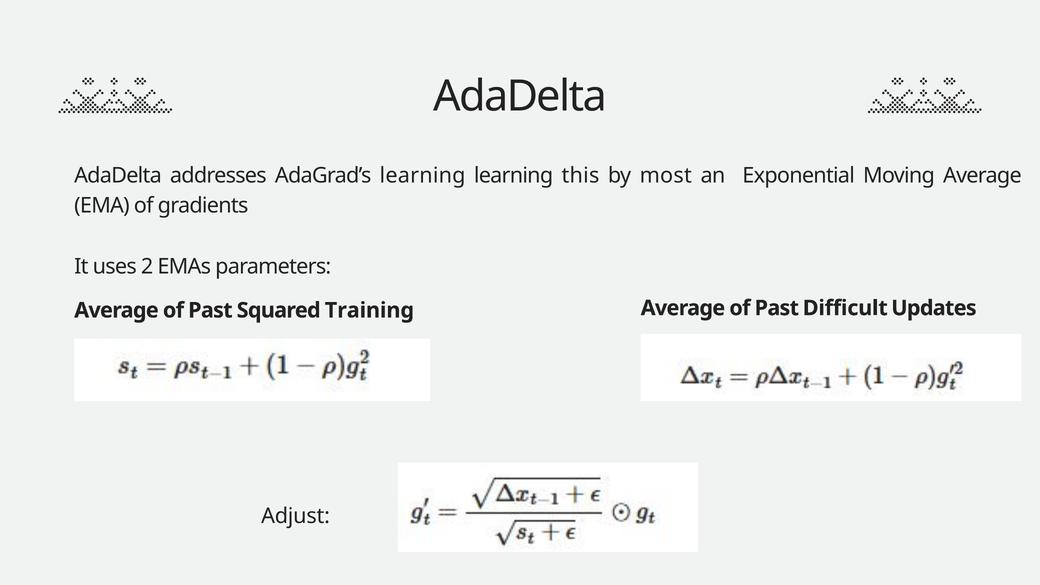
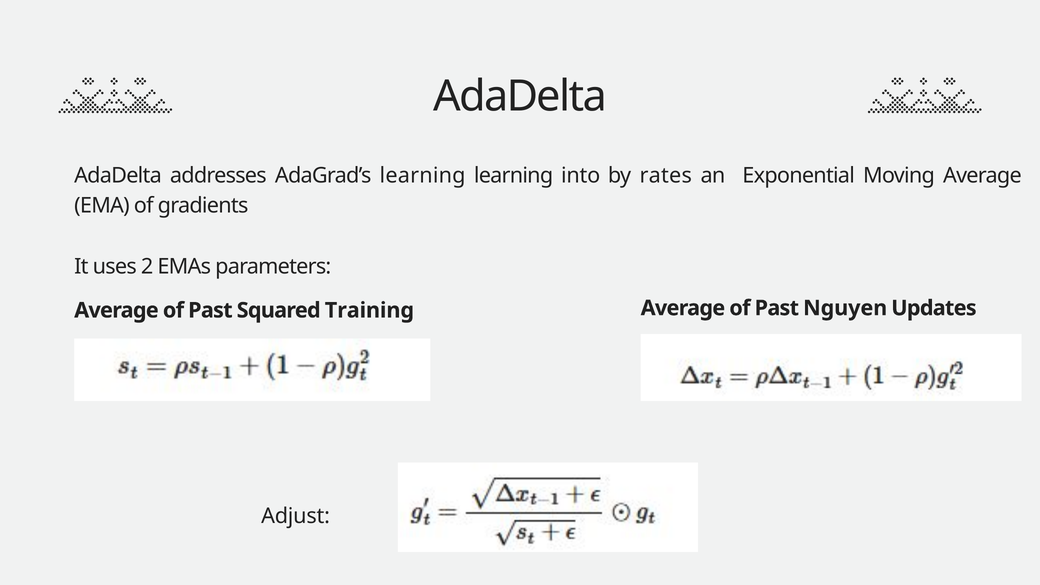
this: this -> into (581, 175)
most: most -> rates (666, 175)
Difficult: Difficult -> Nguyen (845, 308)
